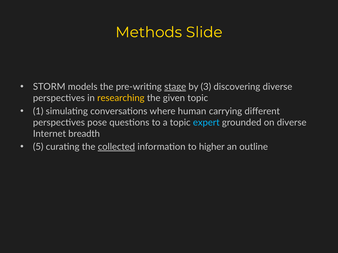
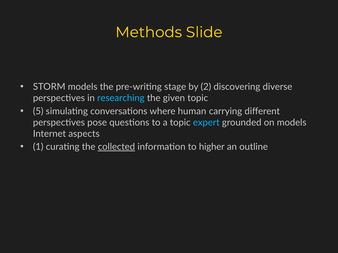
stage underline: present -> none (175, 87)
3: 3 -> 2 (206, 87)
researching colour: yellow -> light blue (121, 98)
1: 1 -> 5 (38, 111)
on diverse: diverse -> models (292, 123)
breadth: breadth -> aspects (84, 134)
5: 5 -> 1 (38, 147)
